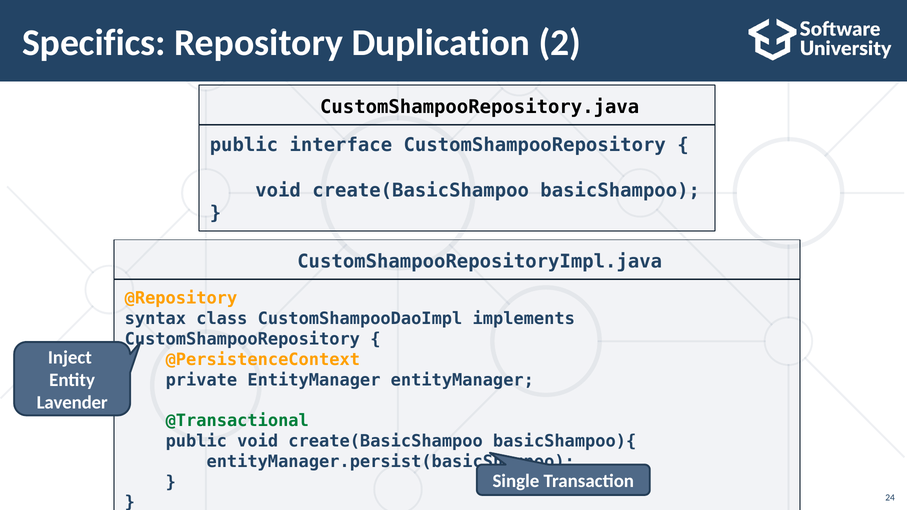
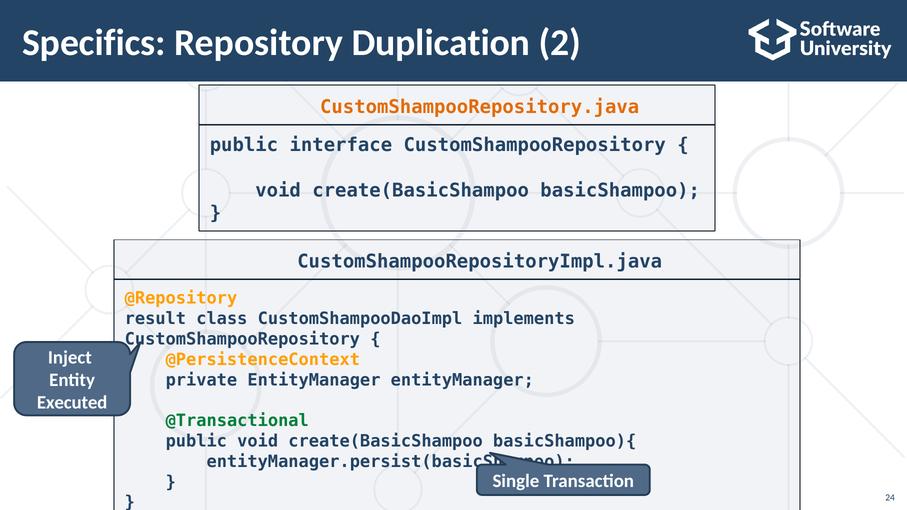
CustomShampooRepository.java colour: black -> orange (480, 107)
syntax: syntax -> result (155, 319)
Lavender: Lavender -> Executed (72, 403)
